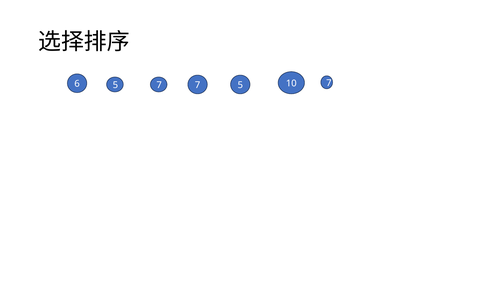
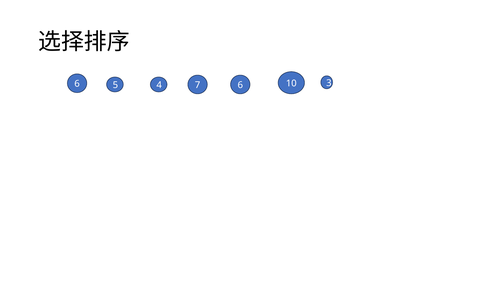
5 7: 7 -> 4 (159, 85)
7 5: 5 -> 6 (240, 85)
10 7: 7 -> 3 (329, 83)
